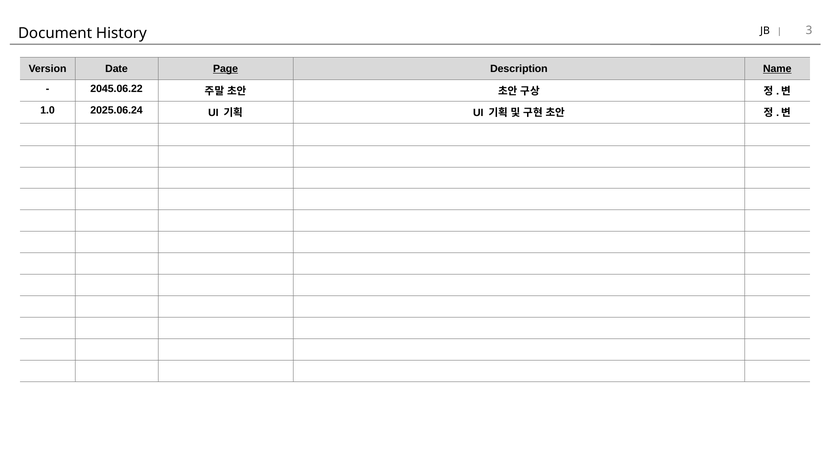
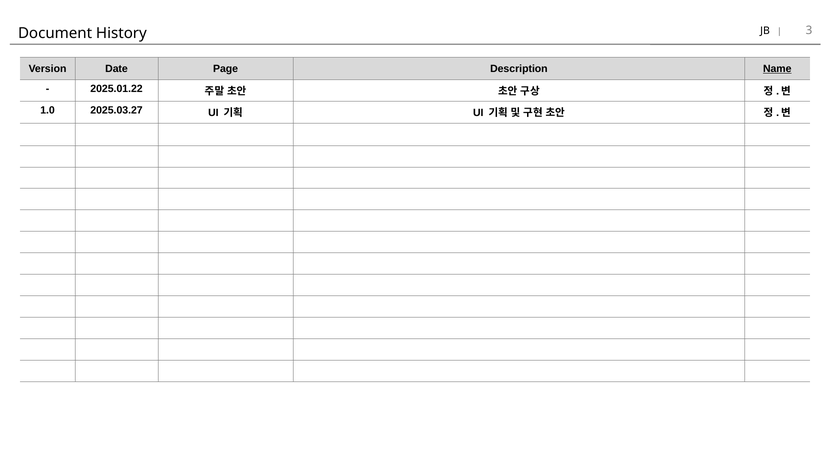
Page underline: present -> none (226, 69)
2045.06.22: 2045.06.22 -> 2025.01.22 (117, 89)
2025.06.24: 2025.06.24 -> 2025.03.27 (117, 110)
